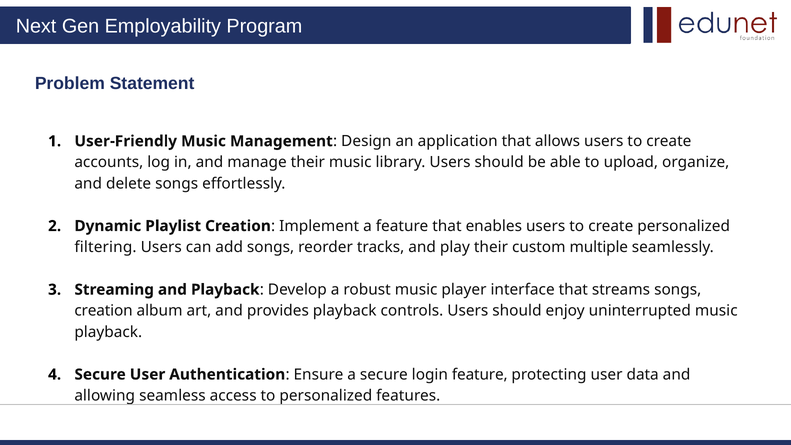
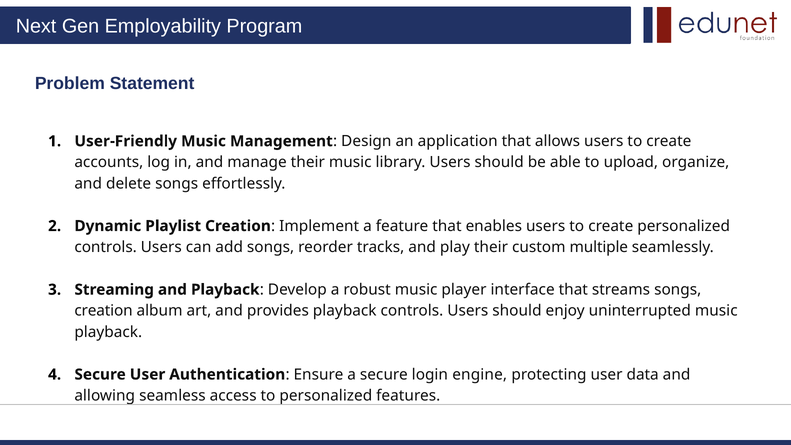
filtering: filtering -> controls (106, 247)
login feature: feature -> engine (480, 374)
